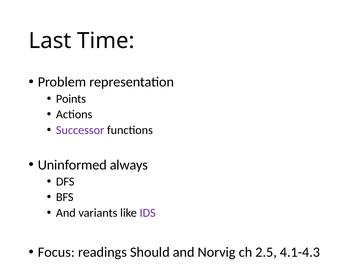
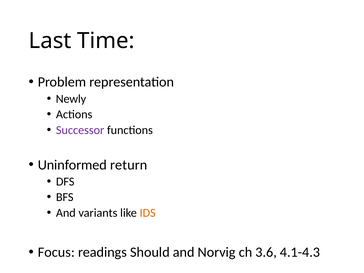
Points: Points -> Newly (71, 99)
always: always -> return (129, 165)
IDS colour: purple -> orange (148, 213)
2.5: 2.5 -> 3.6 (266, 252)
